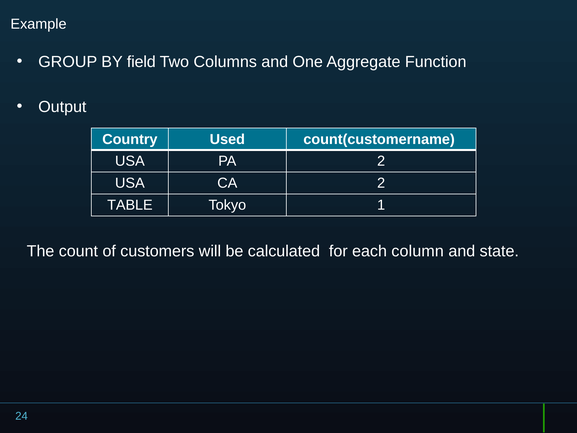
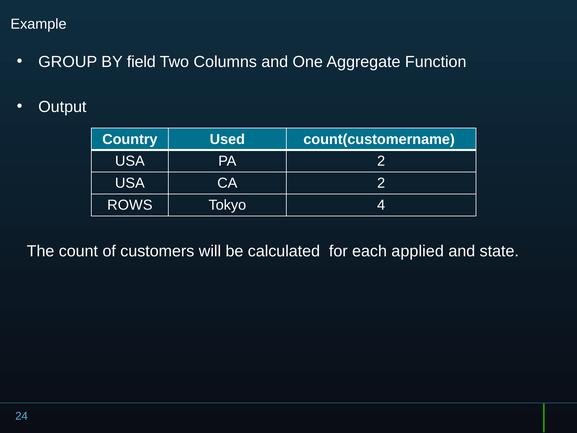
TABLE: TABLE -> ROWS (130, 205)
1: 1 -> 4 (381, 205)
column: column -> applied (418, 251)
